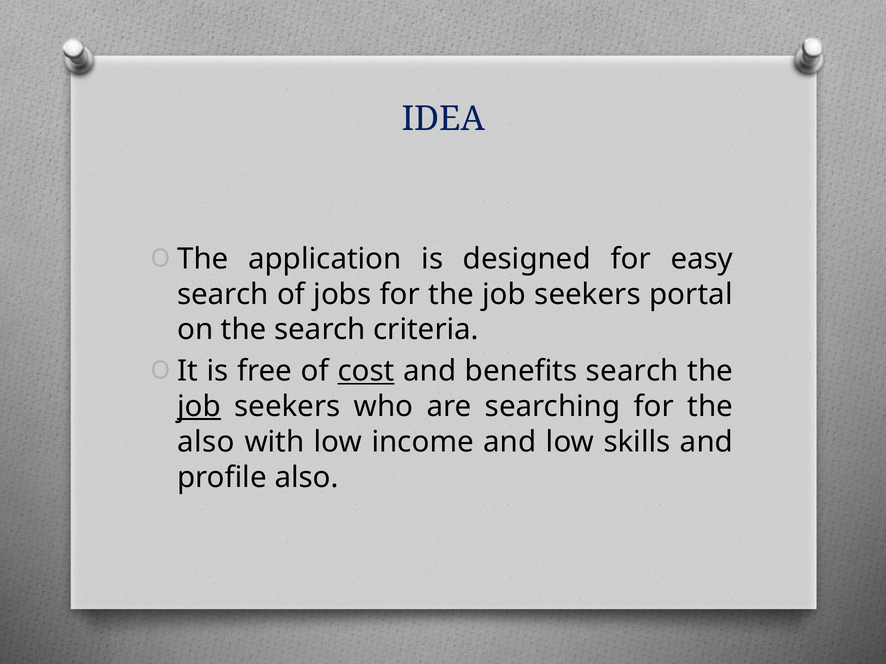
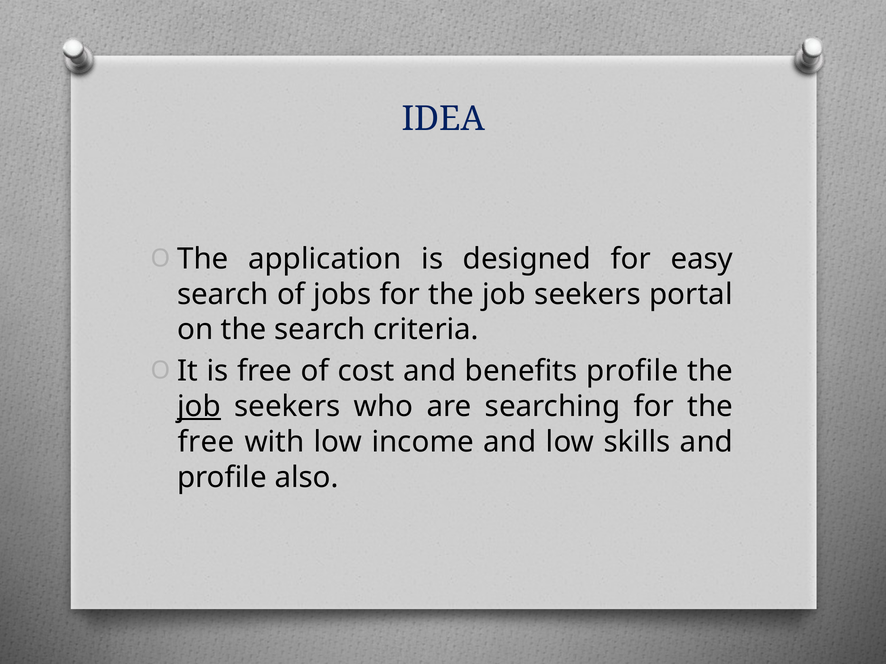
cost underline: present -> none (366, 371)
benefits search: search -> profile (632, 371)
also: also -> free (206, 442)
